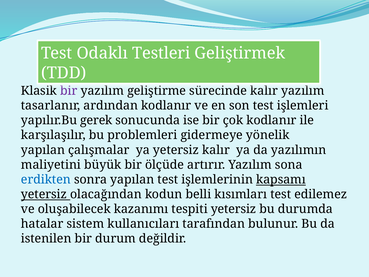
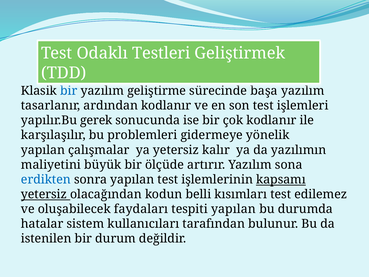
bir colour: purple -> blue (69, 91)
sürecinde kalır: kalır -> başa (264, 91)
kazanımı: kazanımı -> faydaları (141, 209)
tespiti yetersiz: yetersiz -> yapılan (233, 209)
